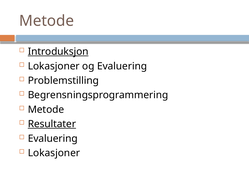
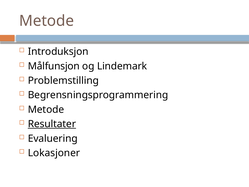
Introduksjon underline: present -> none (58, 52)
Lokasjoner: Lokasjoner -> Målfunsjon (54, 66)
og Evaluering: Evaluering -> Lindemark (122, 66)
